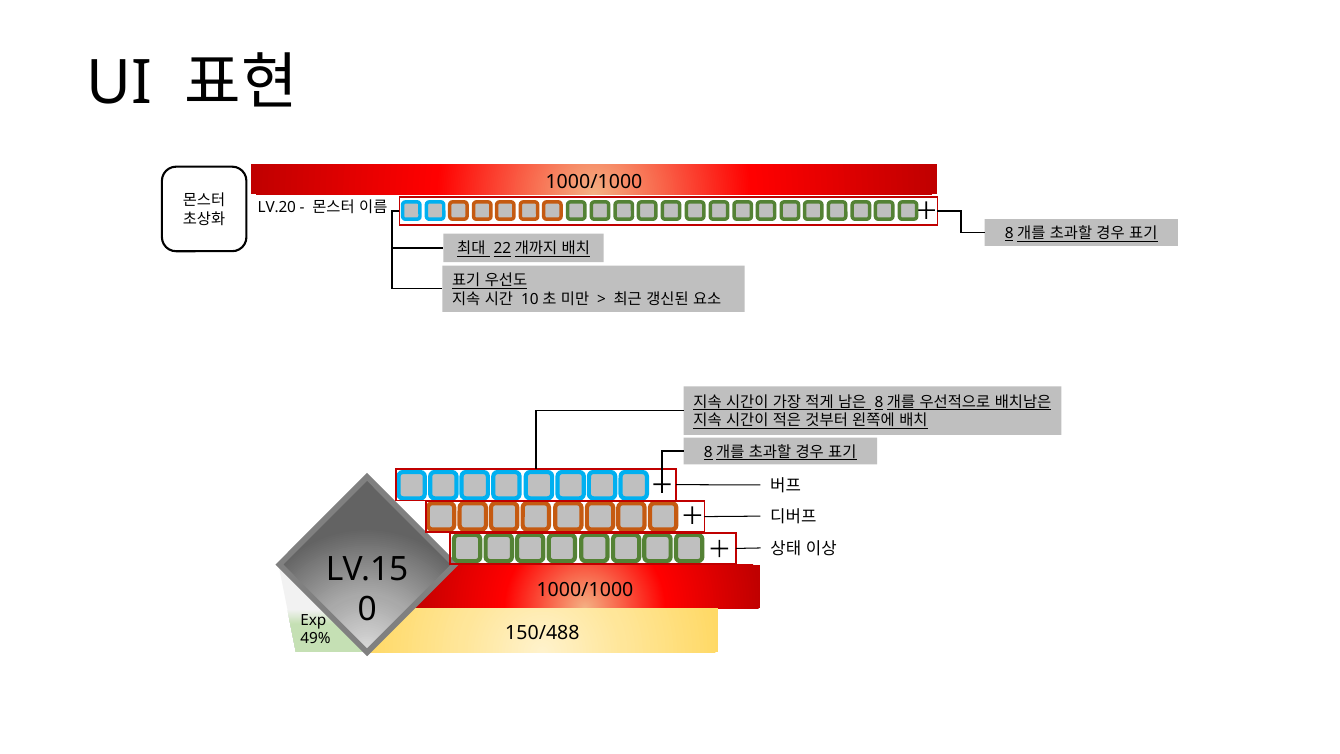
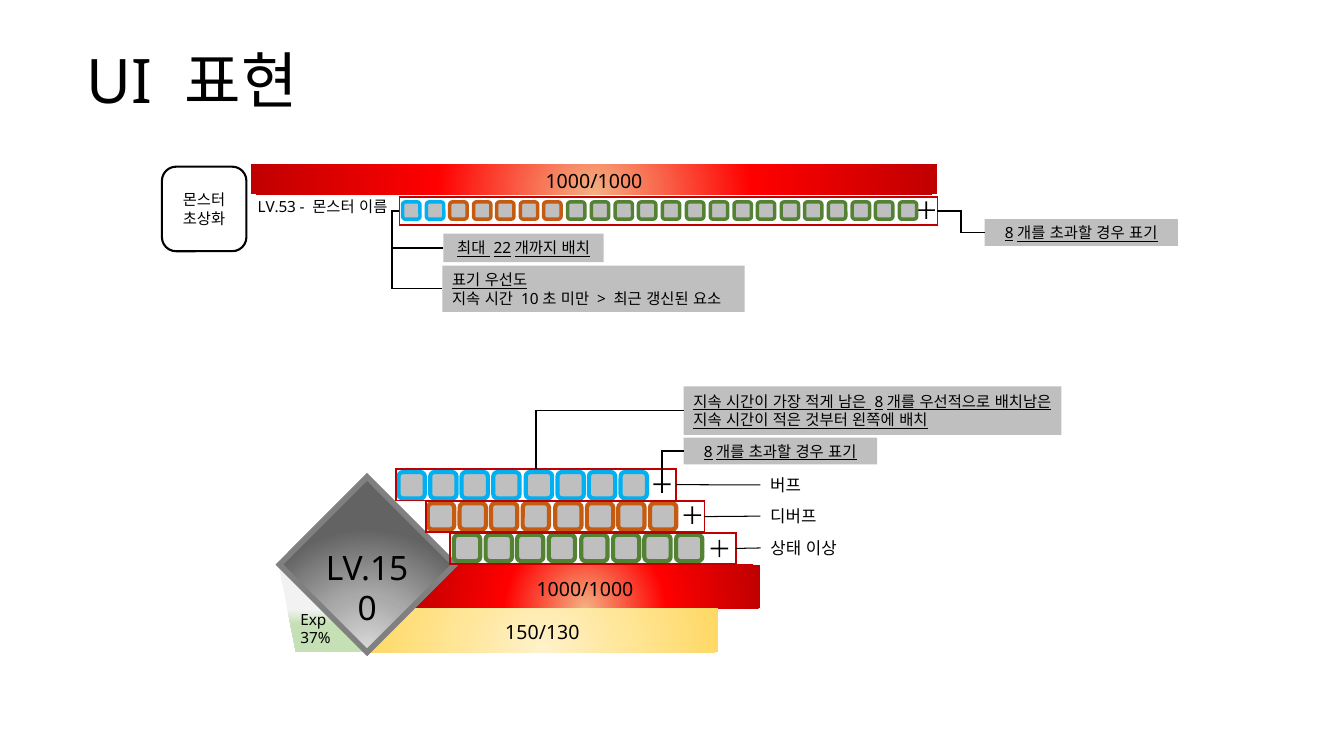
LV.20: LV.20 -> LV.53 (277, 208)
150/488: 150/488 -> 150/130 (542, 633)
49%: 49% -> 37% (315, 638)
